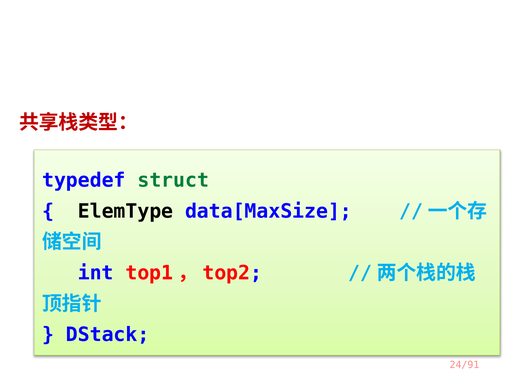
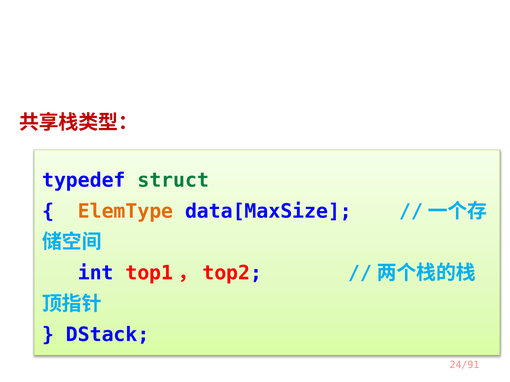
ElemType colour: black -> orange (126, 211)
